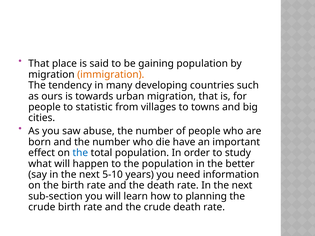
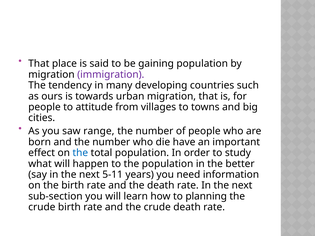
immigration colour: orange -> purple (111, 75)
statistic: statistic -> attitude (94, 107)
abuse: abuse -> range (99, 131)
5-10: 5-10 -> 5-11 (113, 175)
